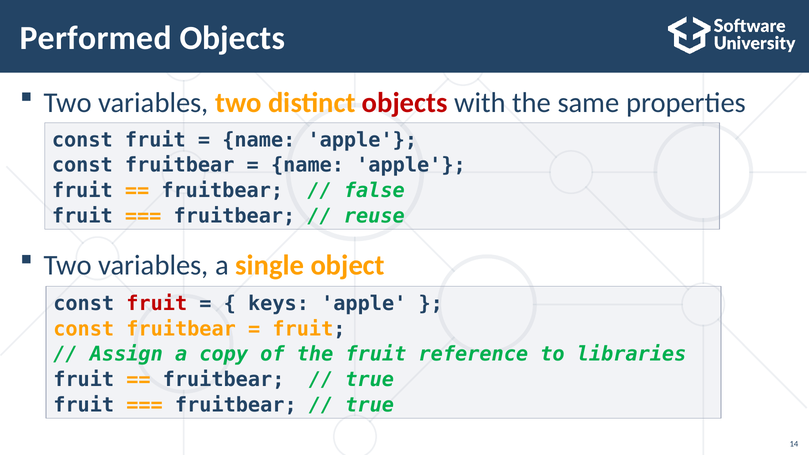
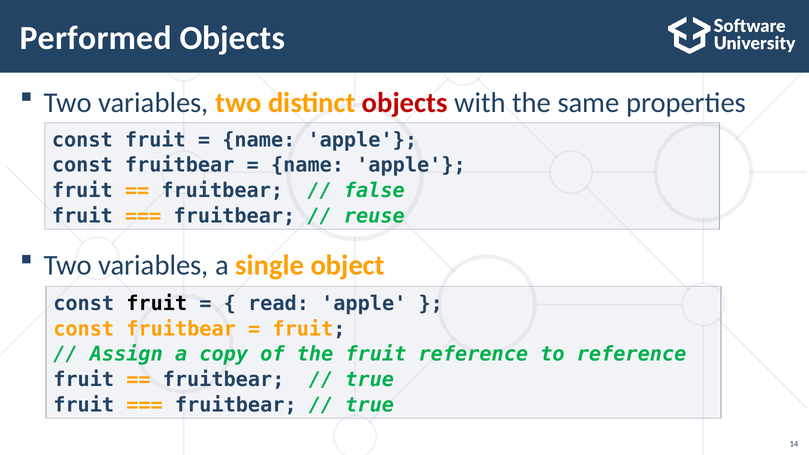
fruit colour: red -> black (157, 303)
keys: keys -> read (279, 303)
to libraries: libraries -> reference (632, 354)
